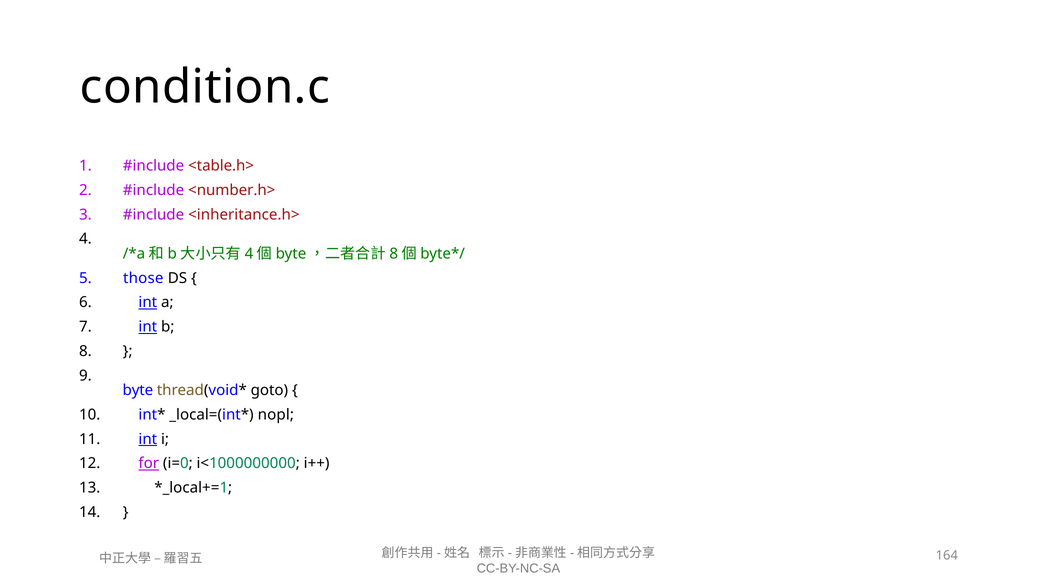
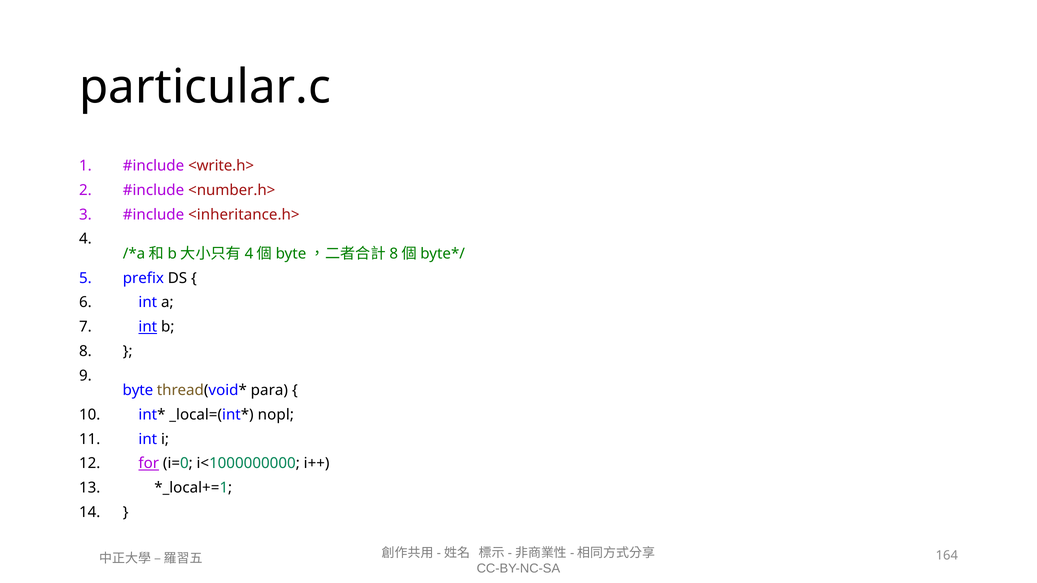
condition.c: condition.c -> particular.c (205, 87)
<table.h>: <table.h> -> <write.h> (221, 166)
those: those -> prefix (143, 278)
int underline: present -> none (148, 303)
goto: goto -> para (269, 391)
int underline: present -> none (148, 439)
